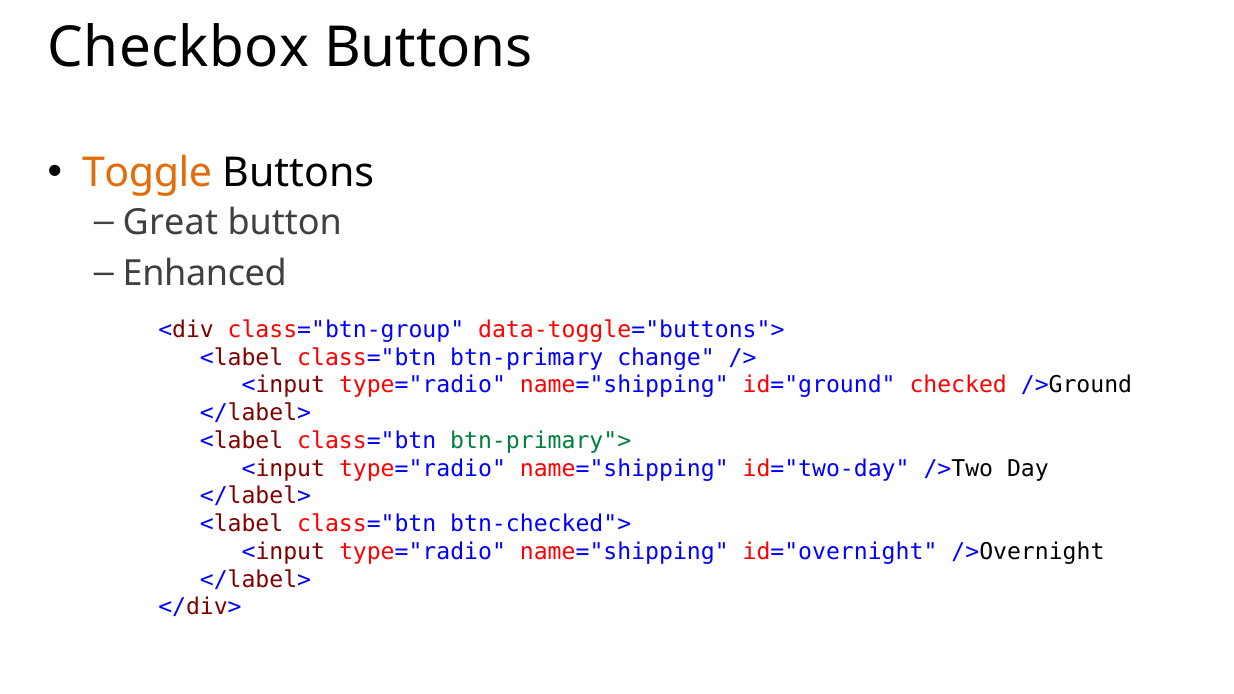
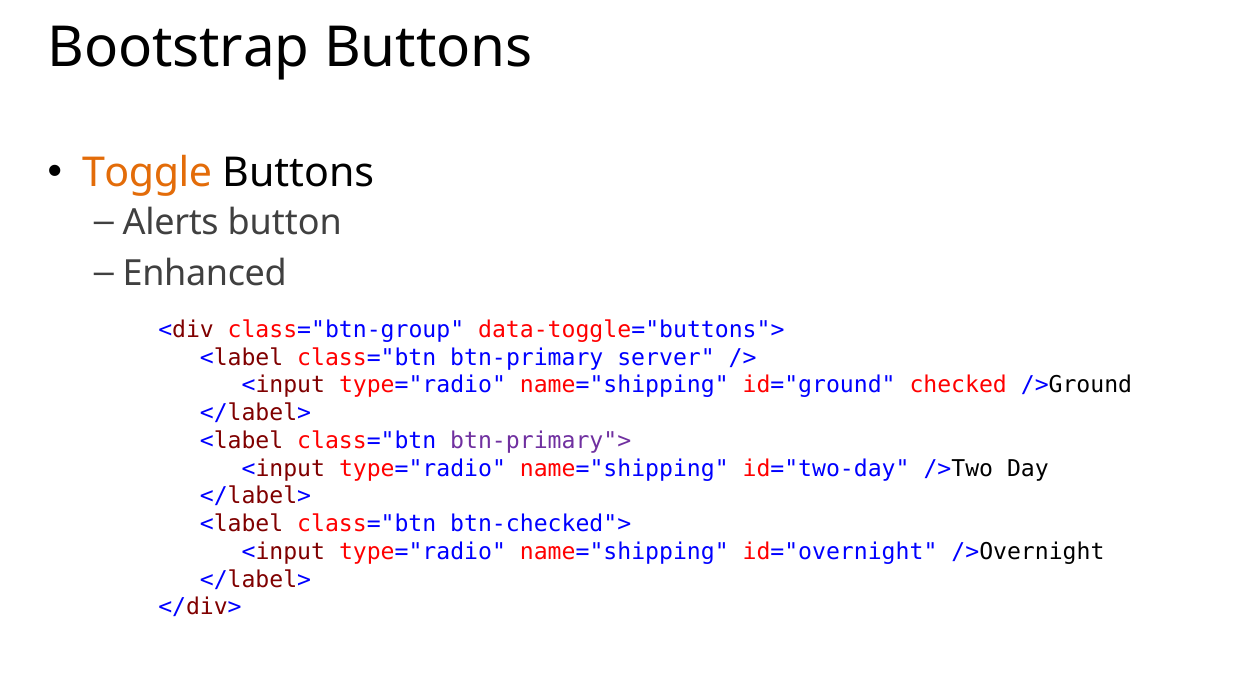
Checkbox: Checkbox -> Bootstrap (179, 48)
Great: Great -> Alerts (171, 222)
change: change -> server (666, 357)
btn-primary"> colour: green -> purple (541, 441)
